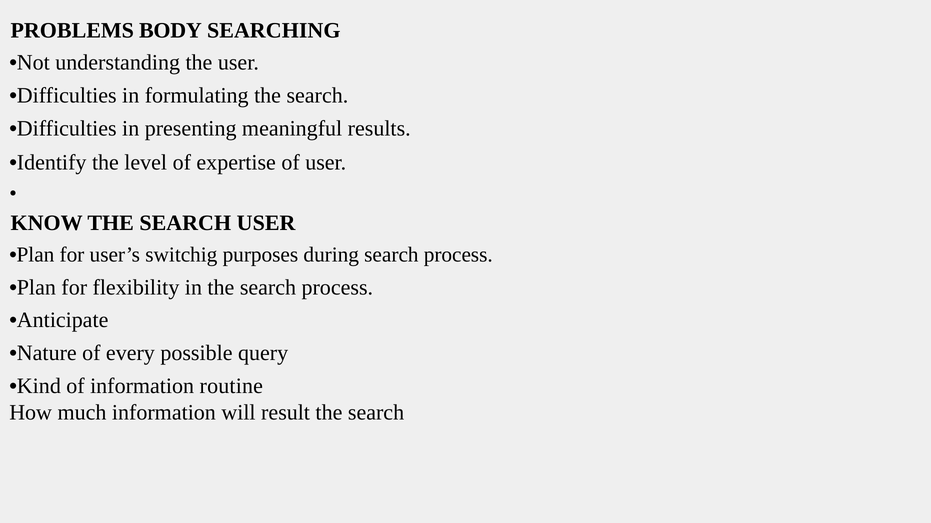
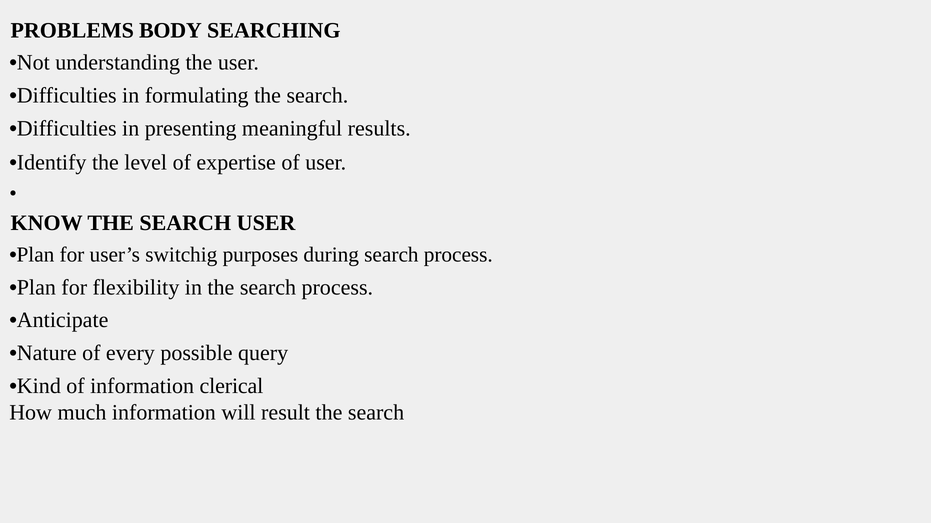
routine: routine -> clerical (231, 387)
